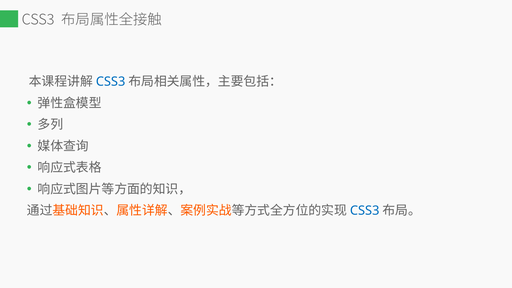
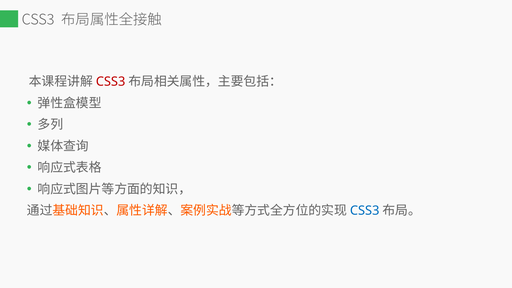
CSS3 colour: blue -> red (111, 82)
